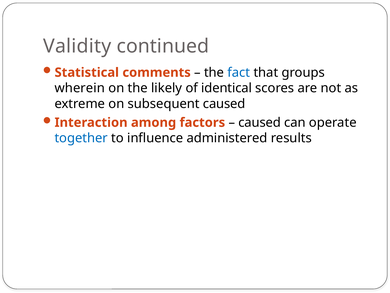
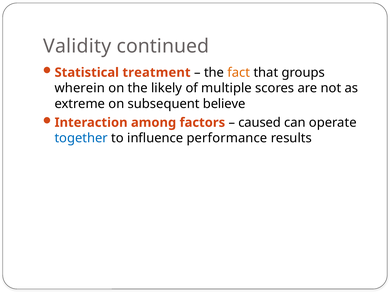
comments: comments -> treatment (157, 72)
fact colour: blue -> orange (239, 72)
identical: identical -> multiple (226, 88)
subsequent caused: caused -> believe (224, 104)
administered: administered -> performance (227, 138)
